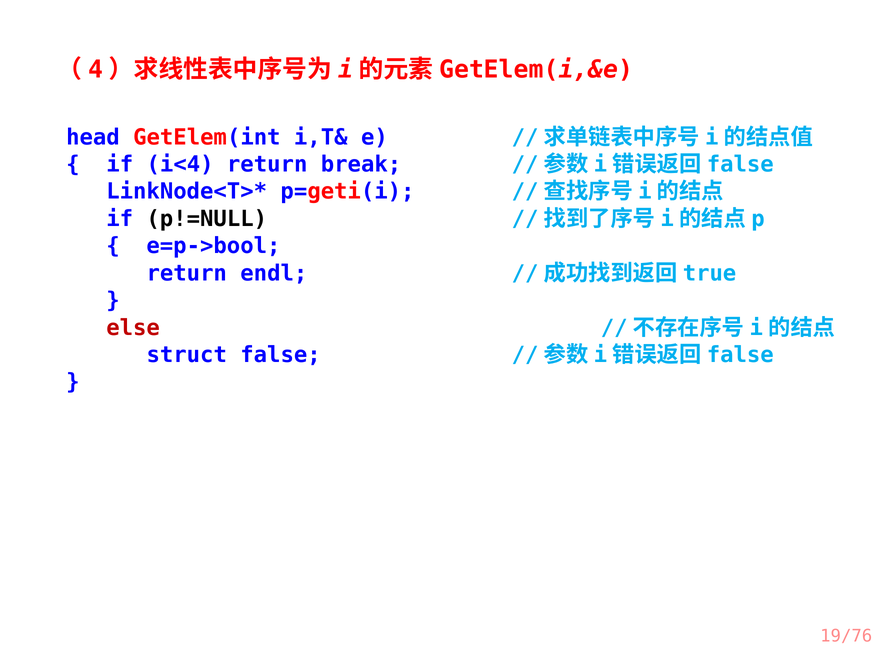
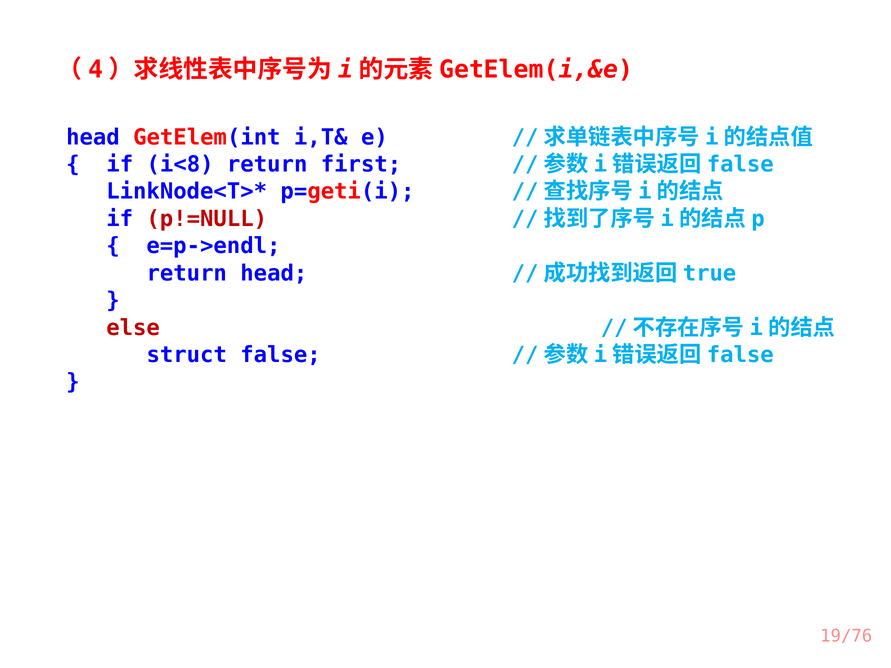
i<4: i<4 -> i<8 (180, 164)
break: break -> first (361, 164)
p!=NULL colour: black -> red (207, 219)
e=p->bool: e=p->bool -> e=p->endl (213, 246)
return endl: endl -> head (274, 273)
